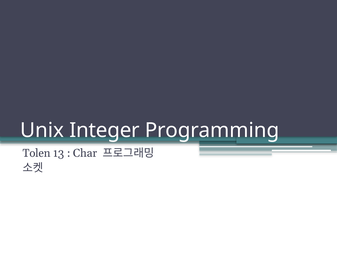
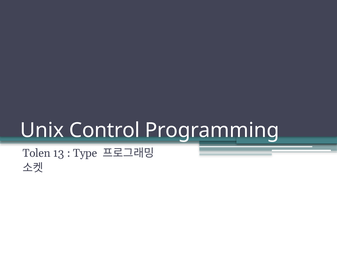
Integer: Integer -> Control (105, 130)
Char: Char -> Type (85, 153)
